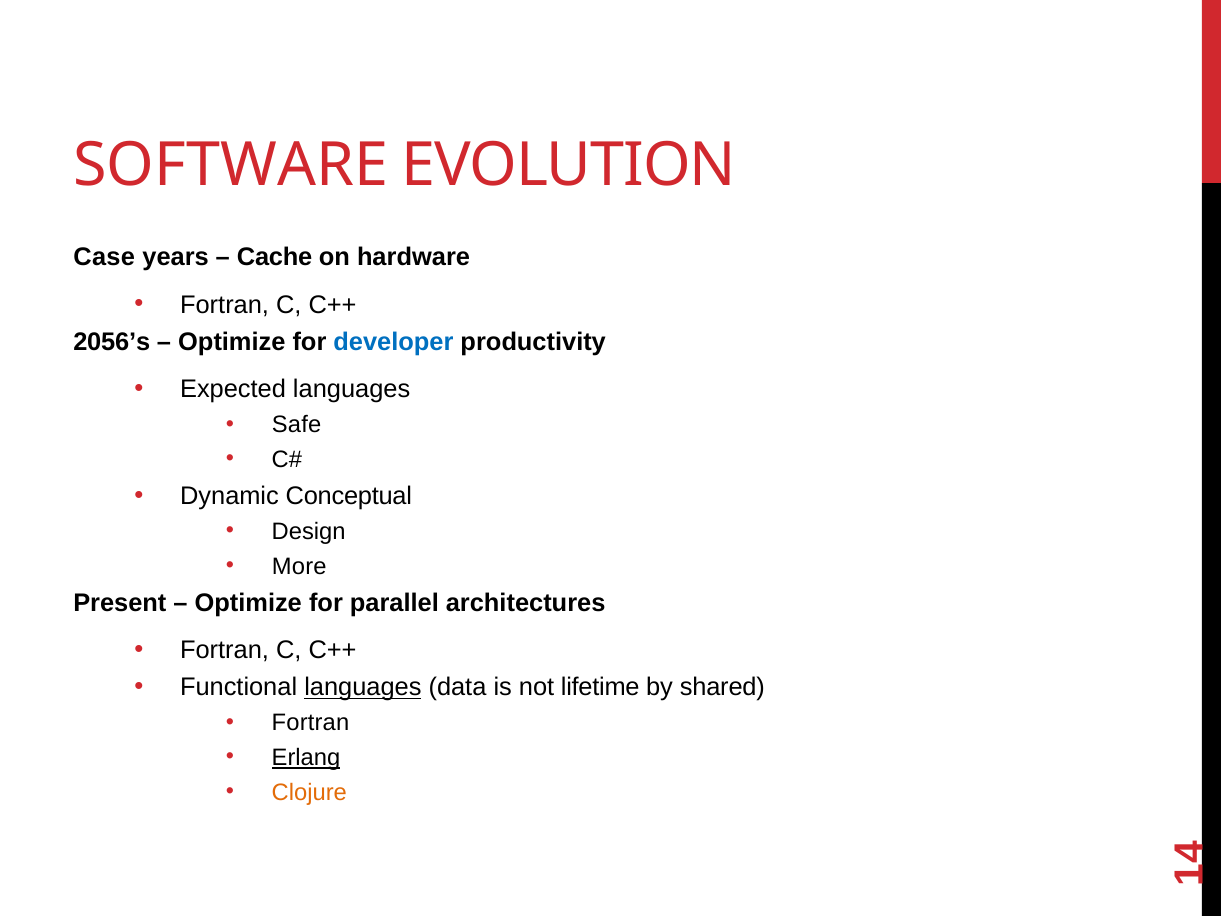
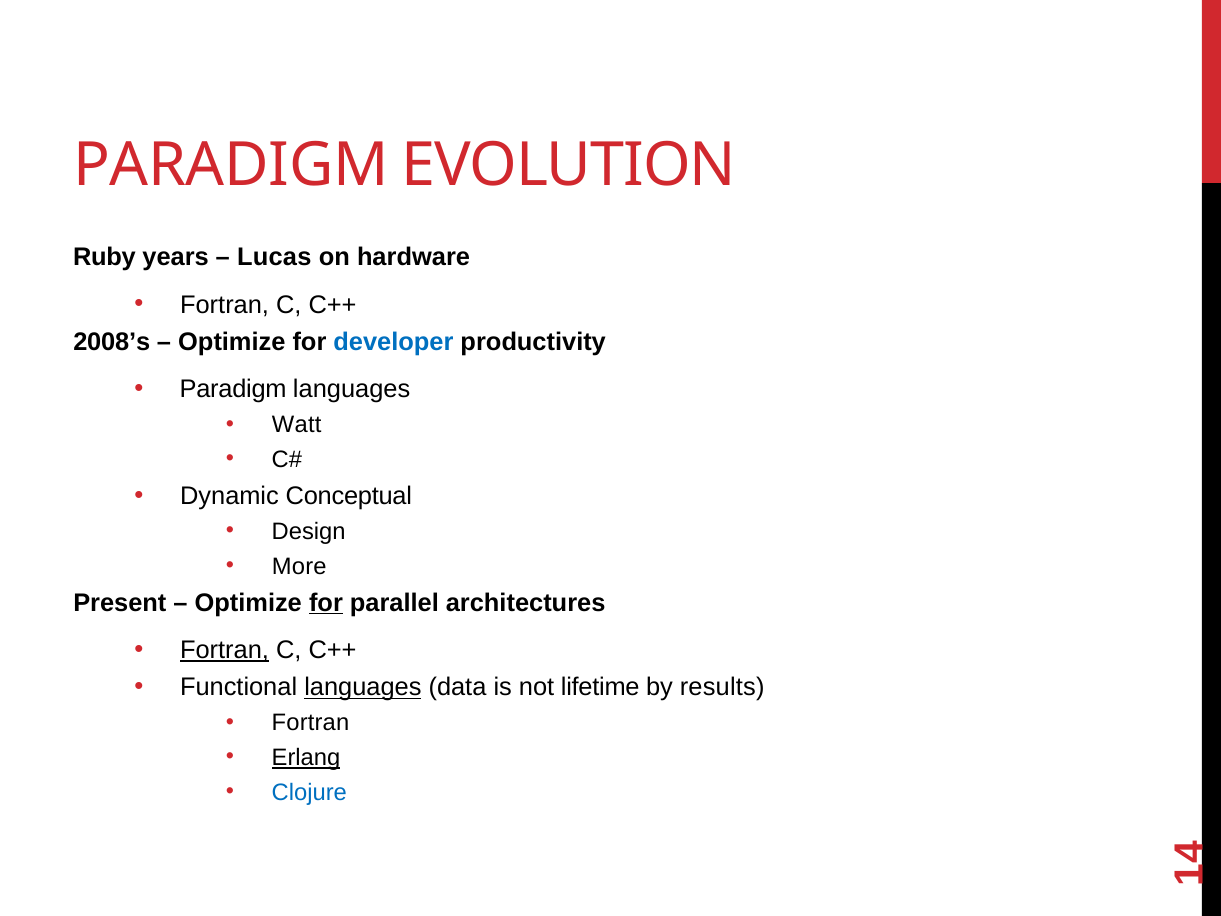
SOFTWARE: SOFTWARE -> PARADIGM (231, 165)
Case: Case -> Ruby (104, 257)
Cache: Cache -> Lucas (274, 257)
2056’s: 2056’s -> 2008’s (112, 342)
Expected: Expected -> Paradigm (233, 389)
Safe: Safe -> Watt (297, 425)
for underline: none -> present (326, 602)
Fortran underline: none -> present (225, 650)
shared: shared -> results (722, 687)
Clojure colour: orange -> blue (309, 792)
